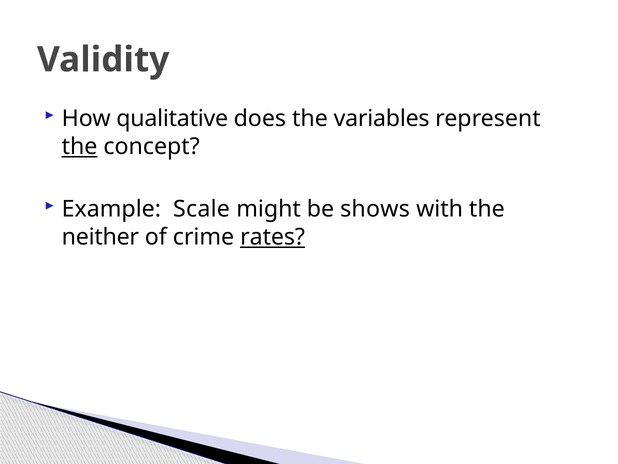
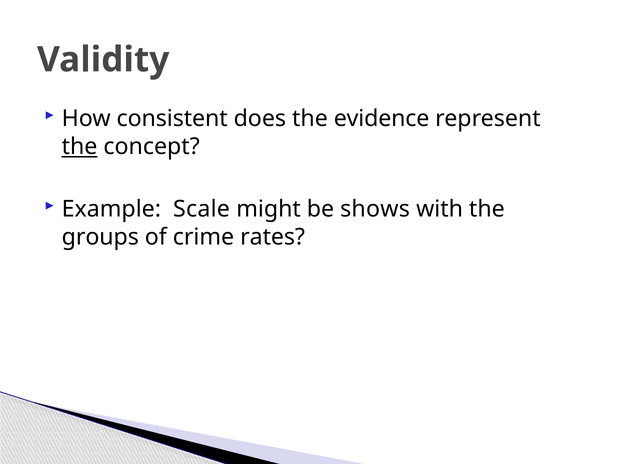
qualitative: qualitative -> consistent (172, 119)
variables: variables -> evidence (382, 119)
neither: neither -> groups (100, 237)
rates underline: present -> none (273, 237)
